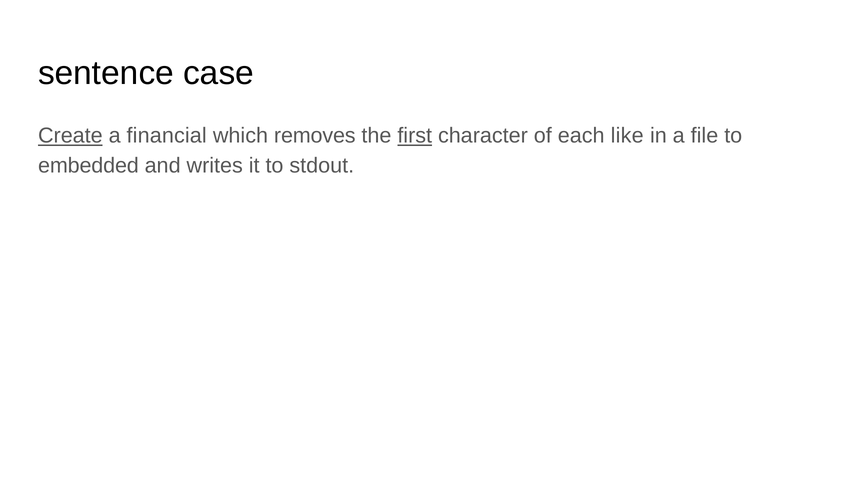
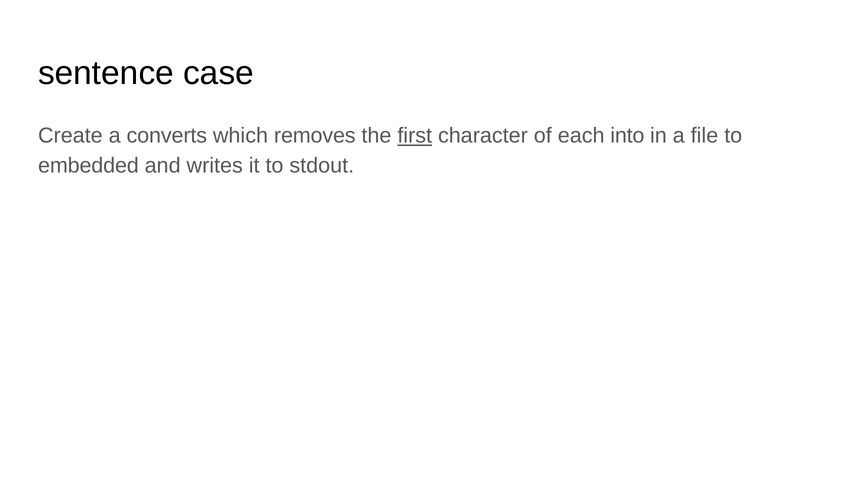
Create underline: present -> none (70, 136)
financial: financial -> converts (167, 136)
like: like -> into (627, 136)
